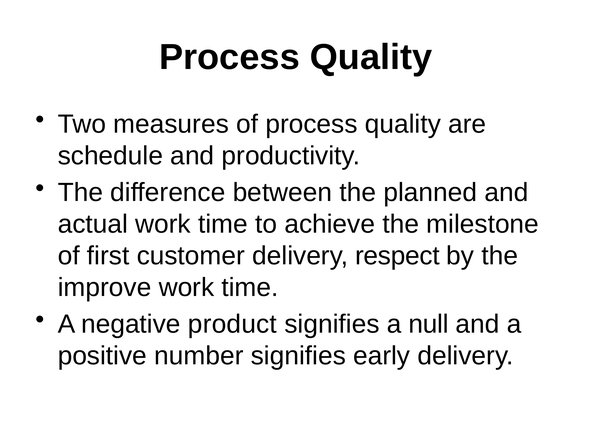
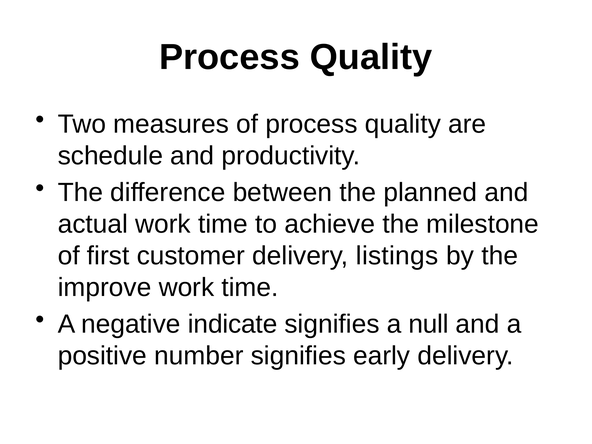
respect: respect -> listings (397, 256)
product: product -> indicate (233, 324)
